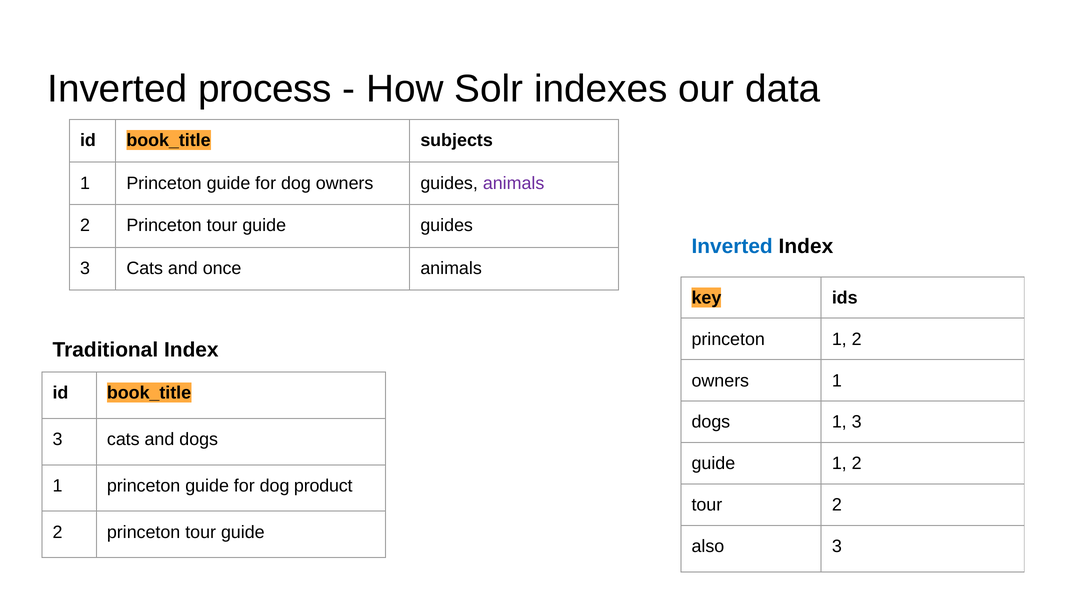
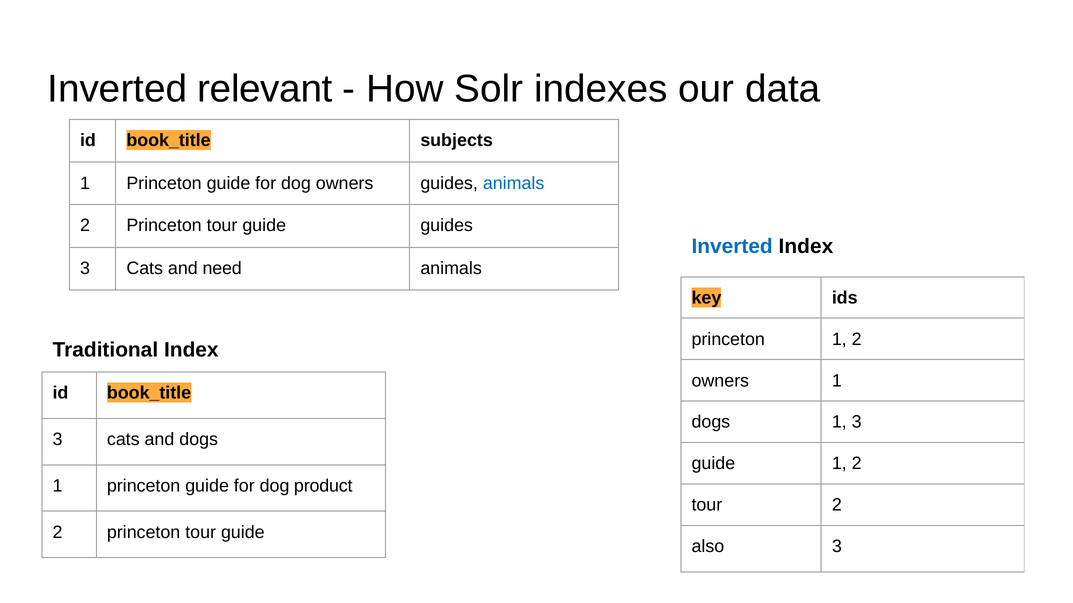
process: process -> relevant (265, 89)
animals colour: purple -> blue (514, 183)
once: once -> need (222, 269)
